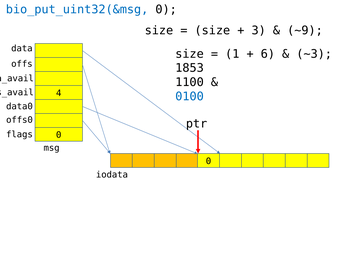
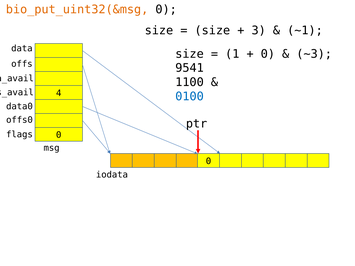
bio_put_uint32(&msg colour: blue -> orange (77, 10)
~9: ~9 -> ~1 (305, 30)
6: 6 -> 0 (268, 54)
1853: 1853 -> 9541 (190, 68)
